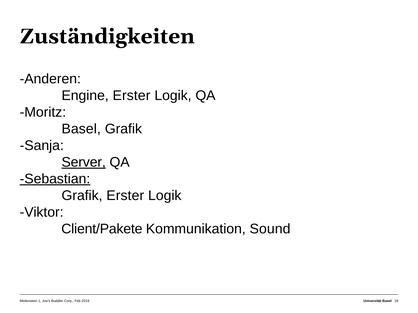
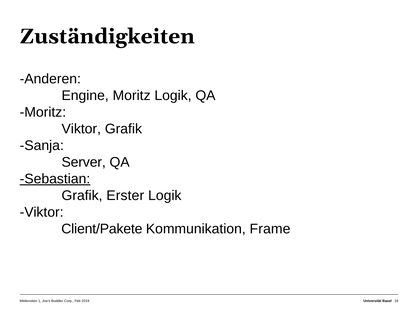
Engine Erster: Erster -> Moritz (132, 96)
Basel: Basel -> Viktor (81, 129)
Server underline: present -> none (84, 162)
Sound: Sound -> Frame (270, 229)
